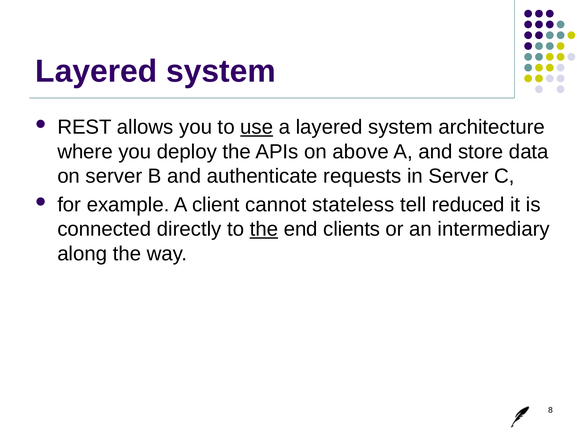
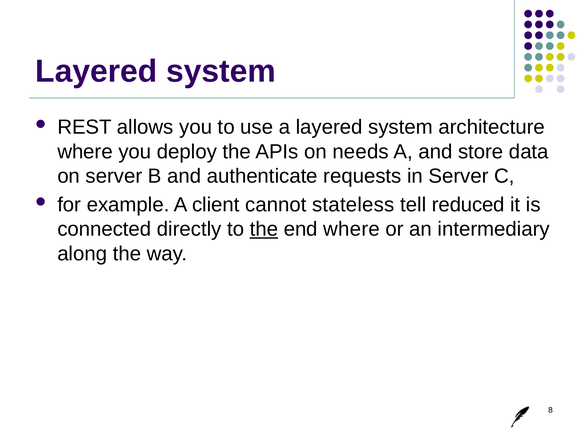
use underline: present -> none (257, 127)
above: above -> needs (361, 152)
end clients: clients -> where (352, 229)
